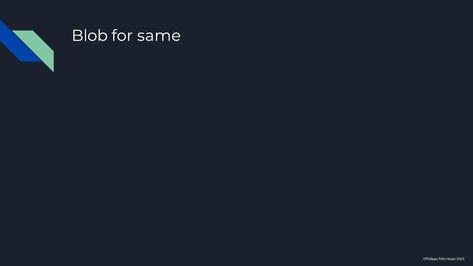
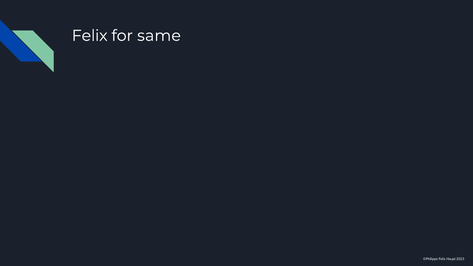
Blob: Blob -> Felix (90, 36)
